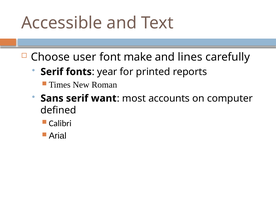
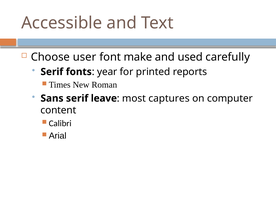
lines: lines -> used (190, 57)
want: want -> leave (104, 98)
accounts: accounts -> captures (169, 98)
defined: defined -> content (58, 110)
